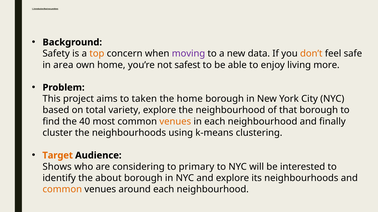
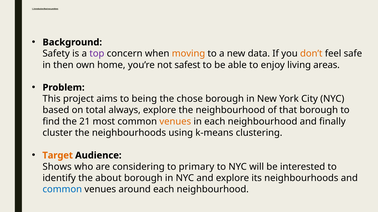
top colour: orange -> purple (97, 54)
moving colour: purple -> orange (188, 54)
area: area -> then (63, 65)
more: more -> areas (327, 65)
taken: taken -> being (144, 99)
the home: home -> chose (190, 99)
variety: variety -> always (125, 110)
40: 40 -> 21 (85, 122)
common colour: orange -> blue (62, 190)
